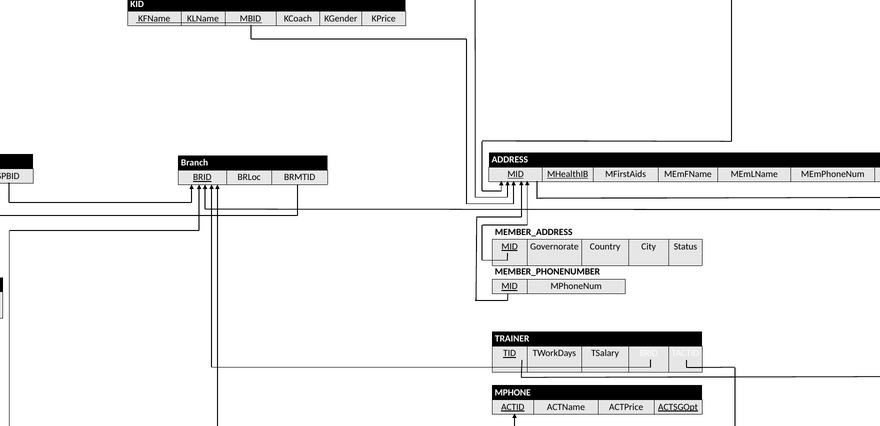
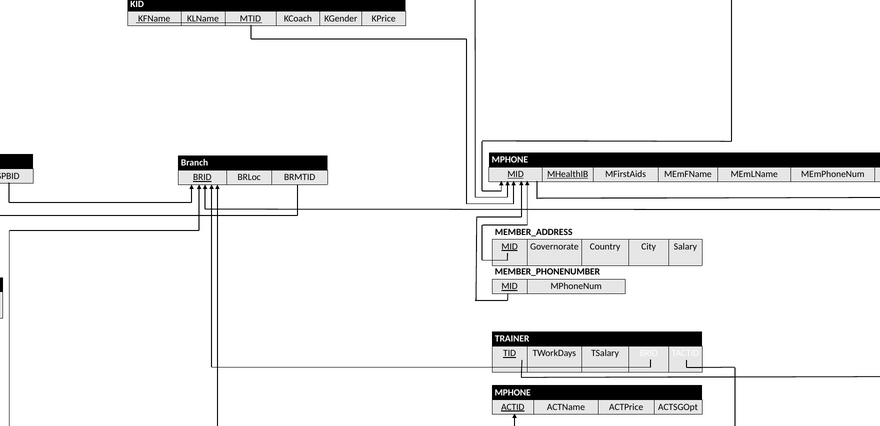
KLName MBID: MBID -> MTID (250, 18)
ADDRESS: ADDRESS -> MPHONE (510, 160)
Status: Status -> Salary (685, 246)
ACTSGOpt underline: present -> none (678, 407)
